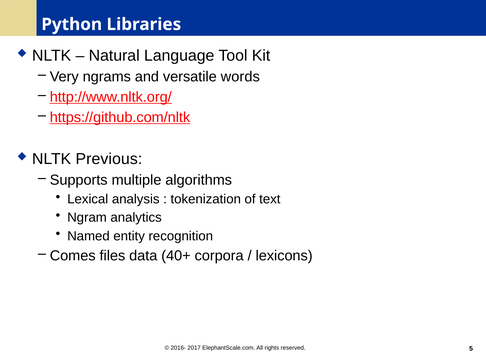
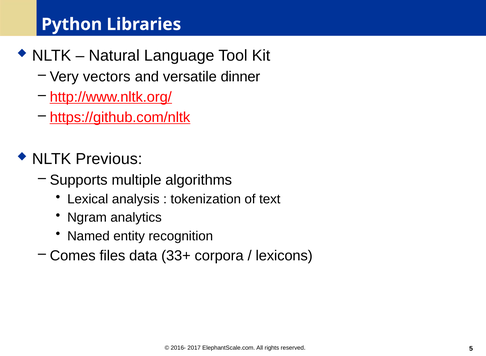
ngrams: ngrams -> vectors (107, 77)
words: words -> dinner (240, 77)
40+: 40+ -> 33+ (176, 255)
